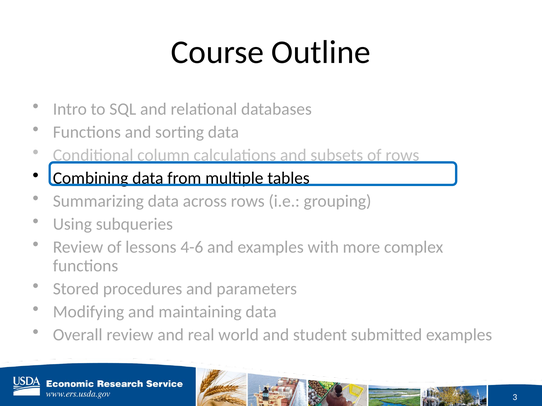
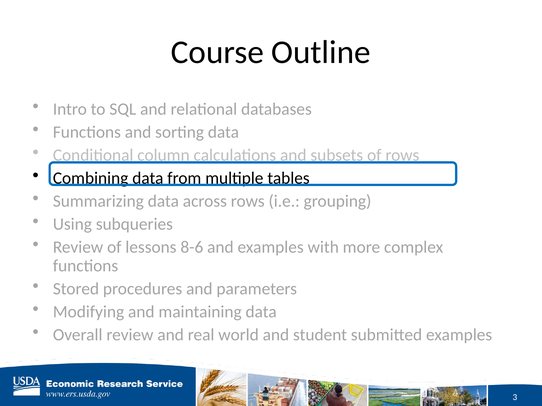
4-6: 4-6 -> 8-6 (192, 247)
